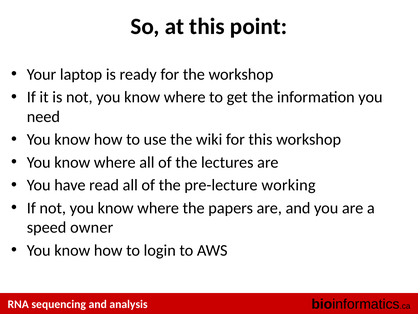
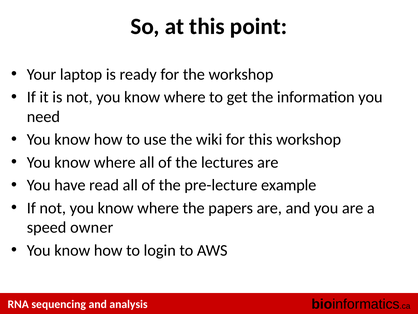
working: working -> example (289, 185)
